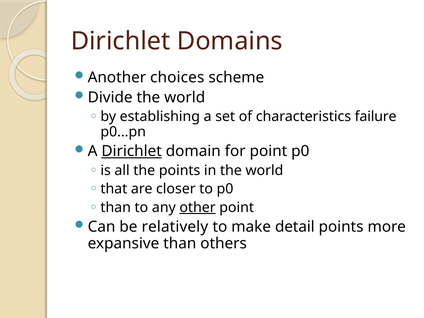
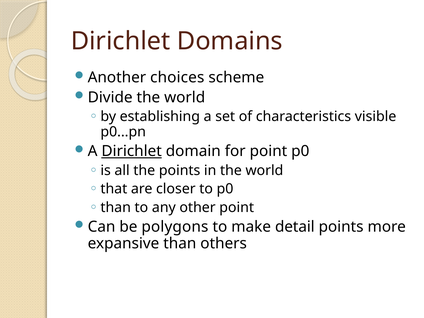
failure: failure -> visible (376, 117)
other underline: present -> none (198, 207)
relatively: relatively -> polygons (175, 227)
